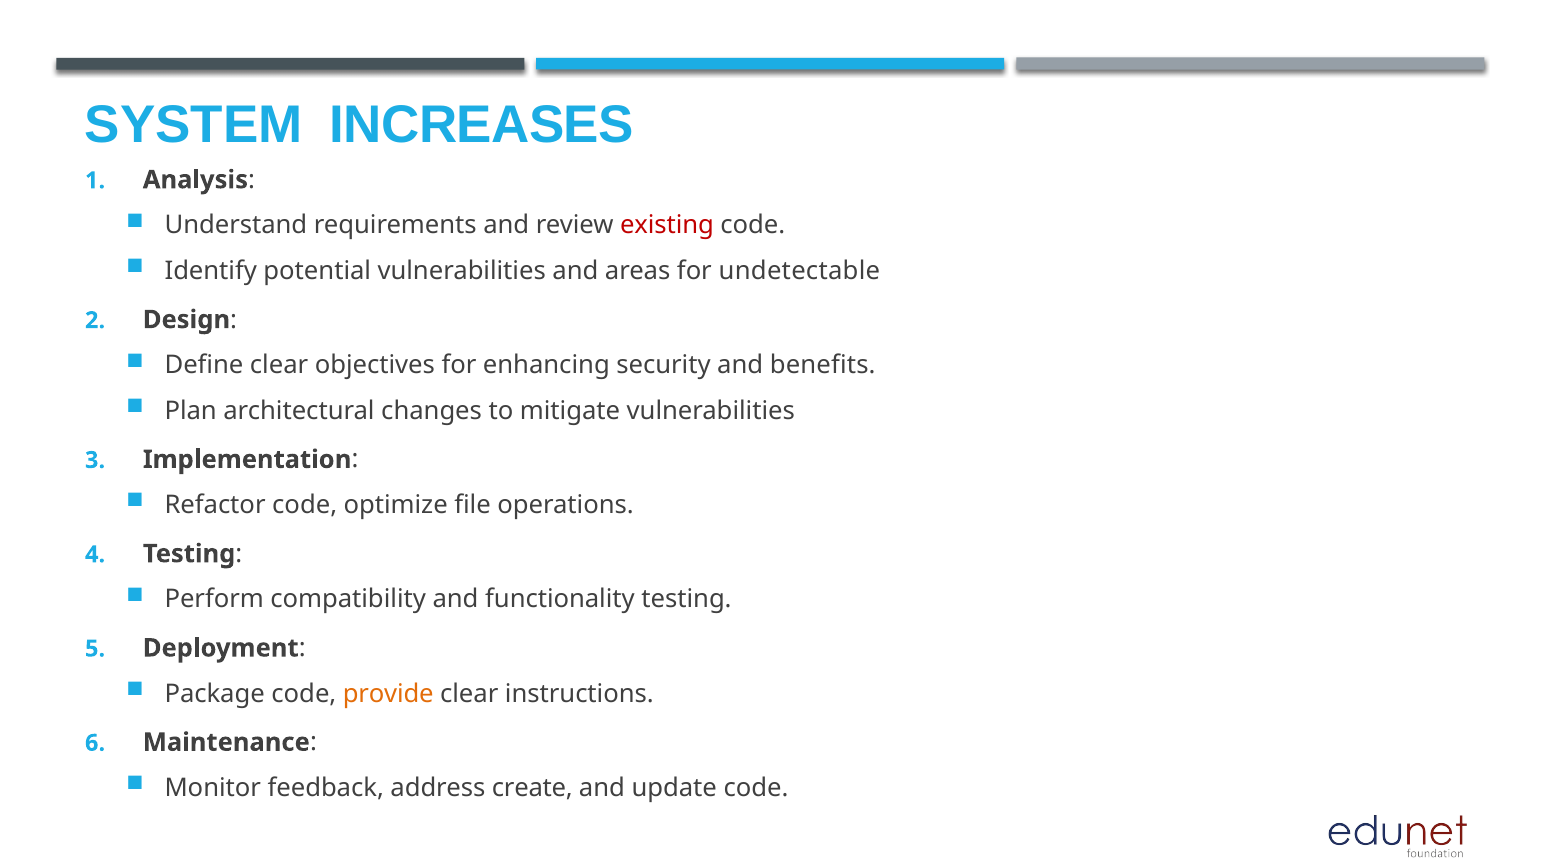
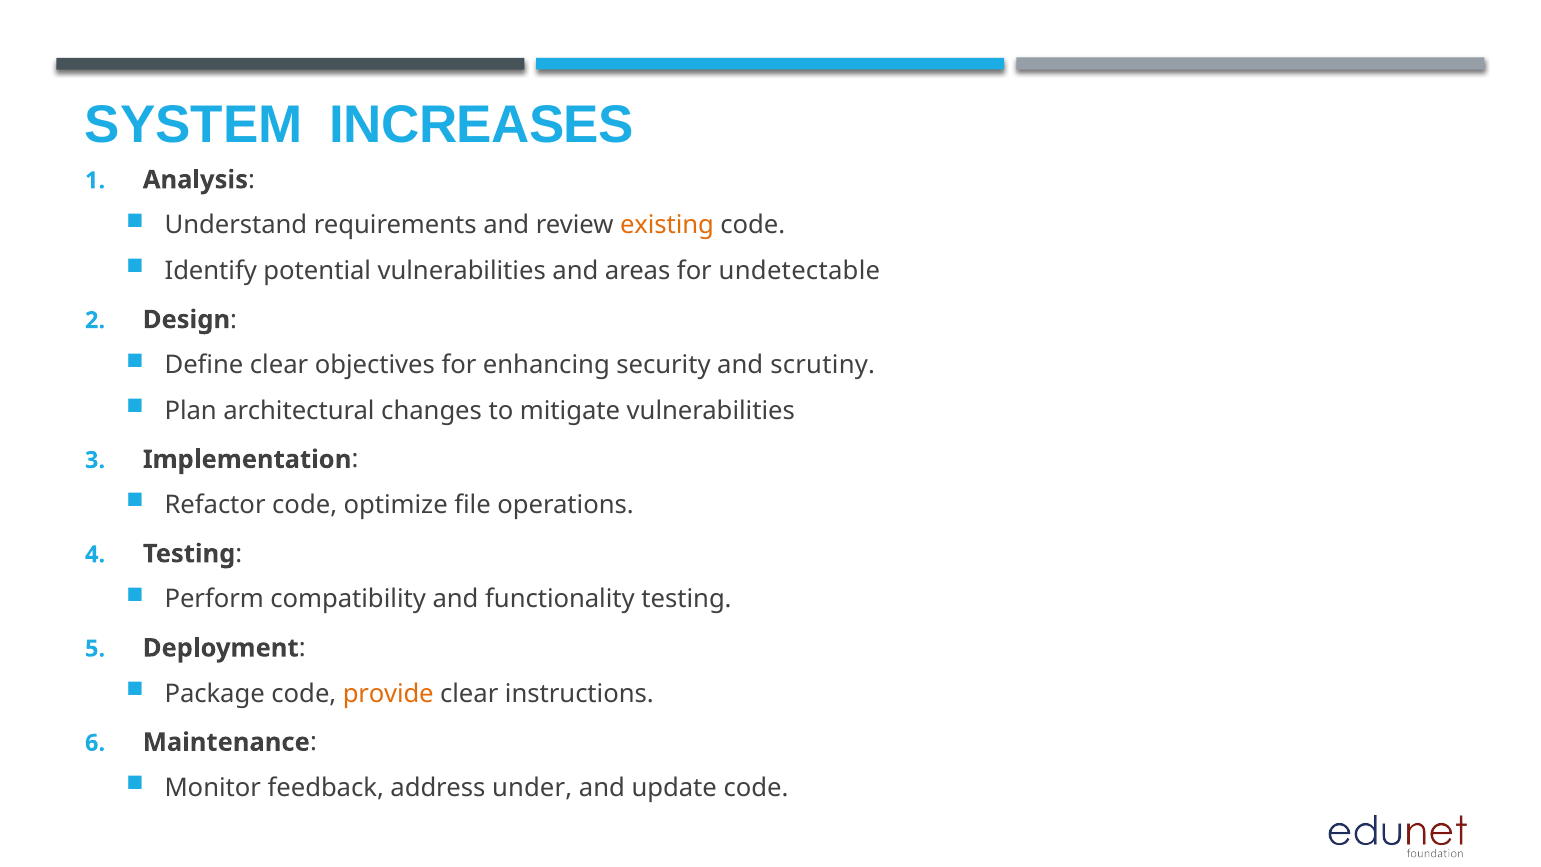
existing colour: red -> orange (667, 225)
benefits: benefits -> scrutiny (823, 365)
create: create -> under (532, 788)
